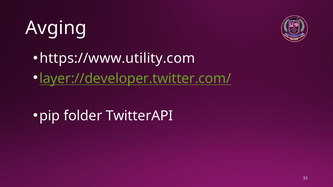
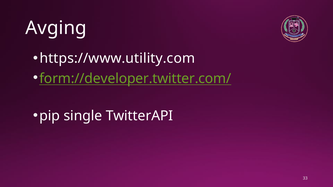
layer://developer.twitter.com/: layer://developer.twitter.com/ -> form://developer.twitter.com/ (135, 79)
folder: folder -> single (83, 116)
